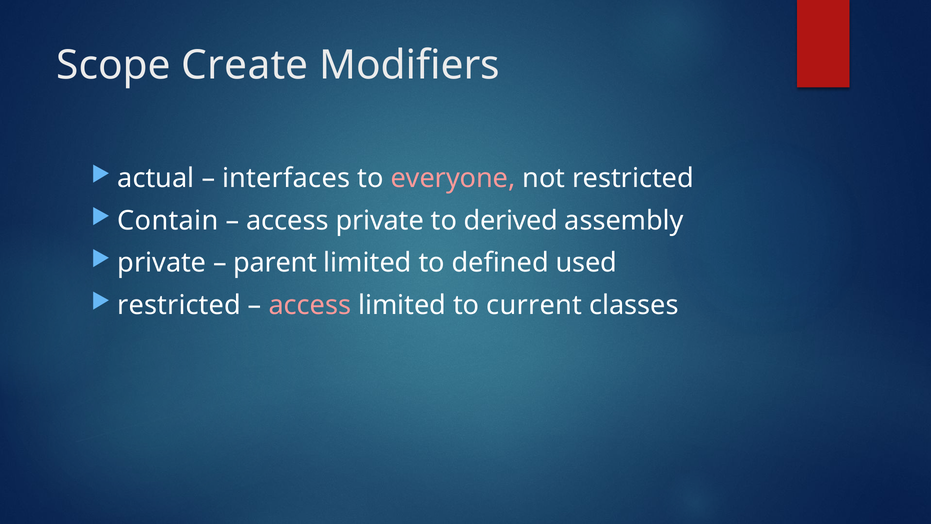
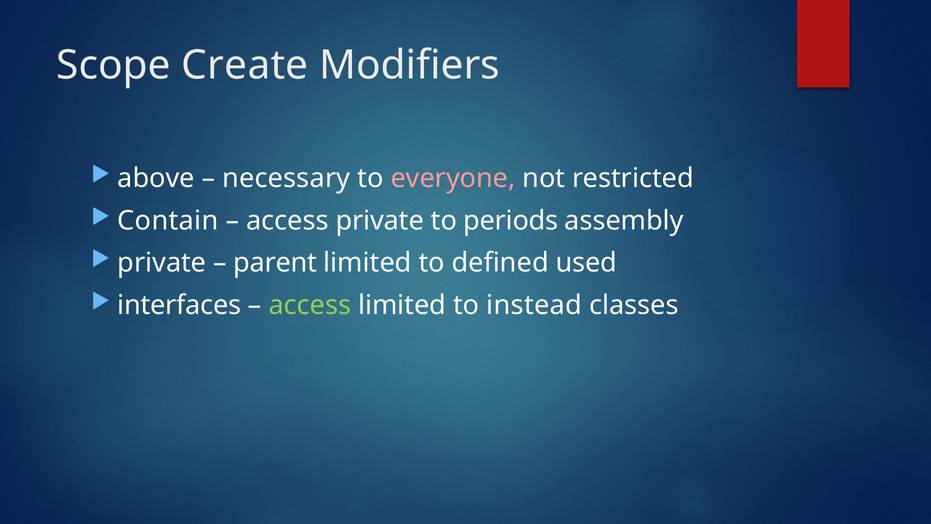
actual: actual -> above (156, 178)
interfaces: interfaces -> necessary (286, 178)
derived: derived -> periods (511, 221)
restricted: restricted -> interfaces (179, 305)
access colour: pink -> light green (310, 305)
current: current -> instead (534, 305)
